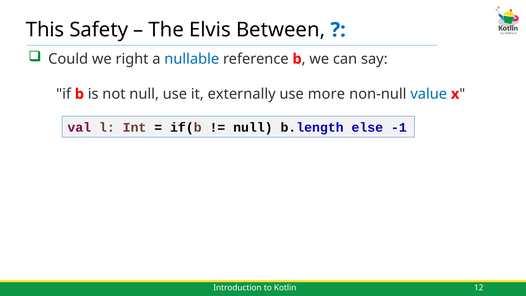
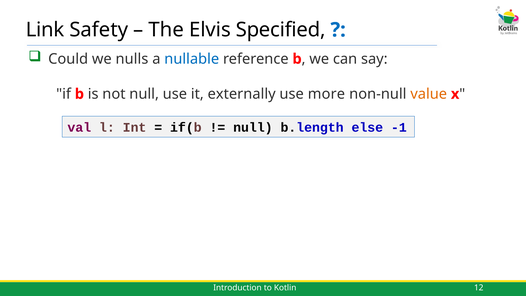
This: This -> Link (45, 30)
Between: Between -> Specified (281, 30)
right: right -> nulls (132, 59)
value colour: blue -> orange (429, 94)
